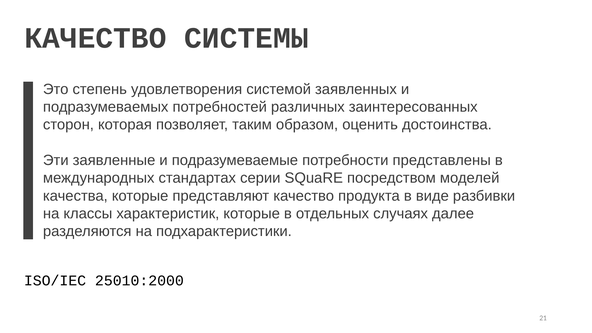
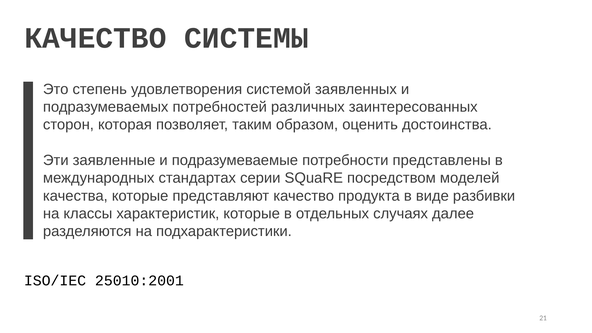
25010:2000: 25010:2000 -> 25010:2001 (139, 281)
